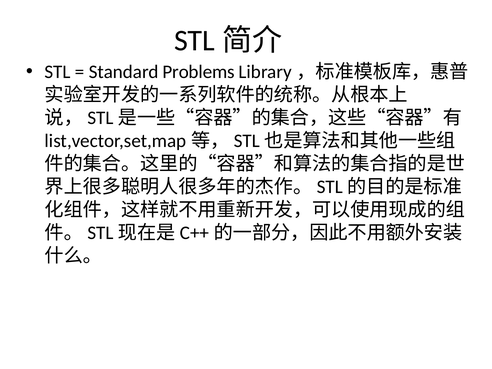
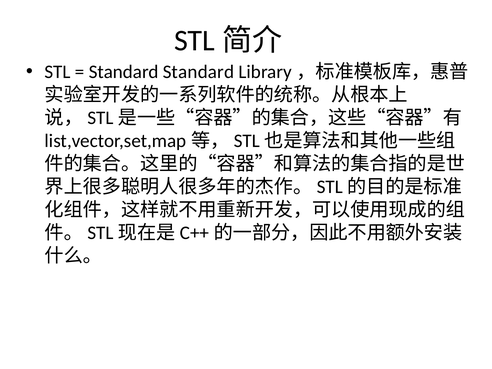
Standard Problems: Problems -> Standard (198, 72)
